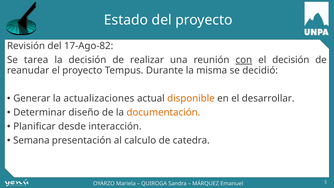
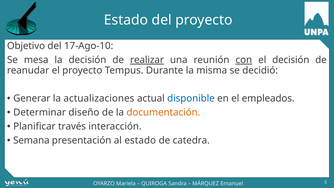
Revisión: Revisión -> Objetivo (26, 46)
17-Ago-82: 17-Ago-82 -> 17-Ago-10 (89, 46)
tarea: tarea -> mesa (36, 60)
realizar underline: none -> present (147, 60)
disponible colour: orange -> blue (191, 98)
desarrollar: desarrollar -> empleados (268, 98)
desde: desde -> través (72, 126)
al calculo: calculo -> estado (140, 140)
